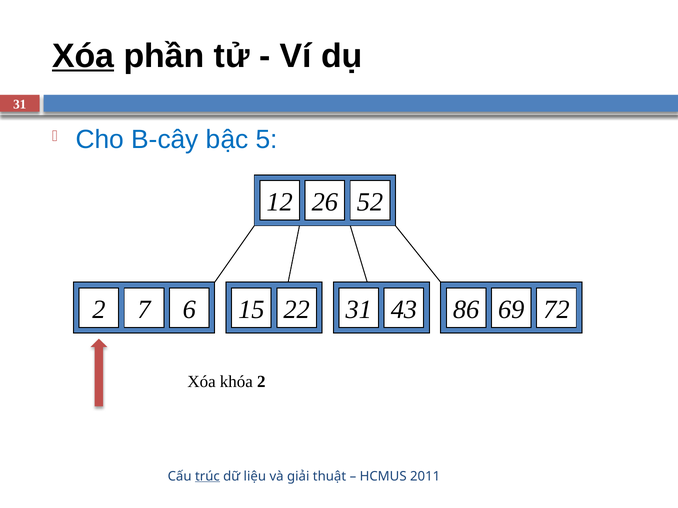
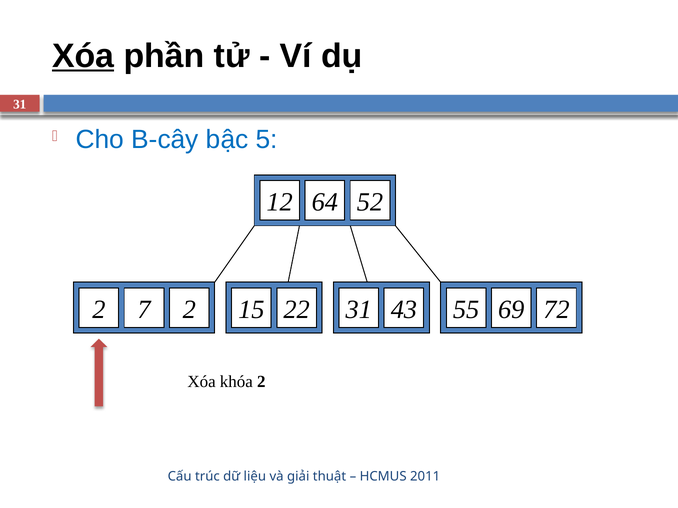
26: 26 -> 64 (325, 202)
7 6: 6 -> 2 (189, 310)
86: 86 -> 55 (466, 310)
trúc underline: present -> none (207, 477)
